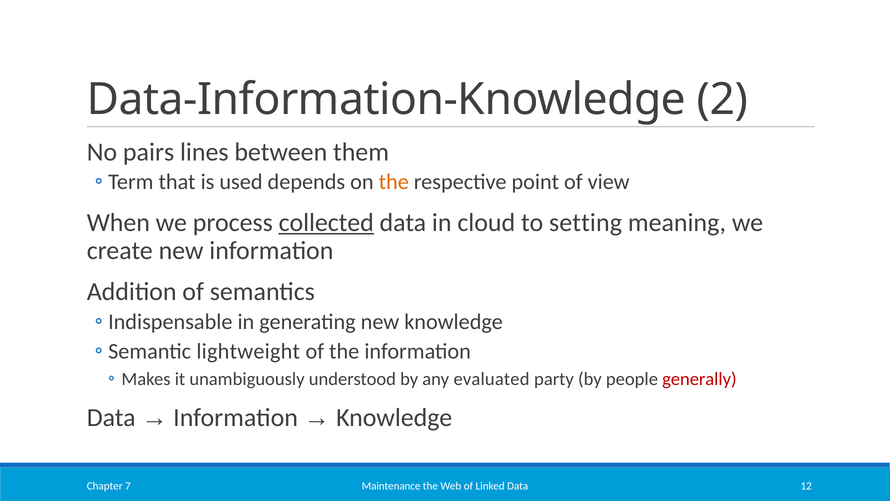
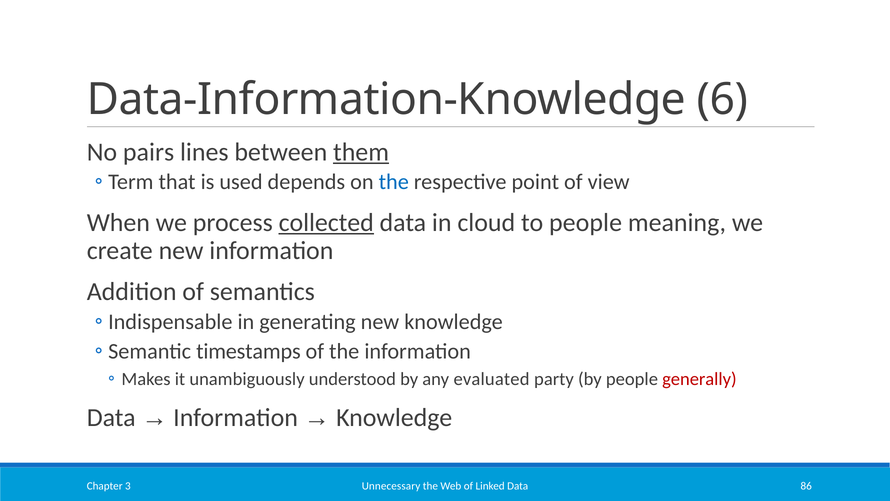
2: 2 -> 6 (723, 100)
them underline: none -> present (361, 152)
the colour: orange -> blue (394, 182)
to setting: setting -> people (586, 223)
lightweight: lightweight -> timestamps (248, 351)
Maintenance: Maintenance -> Unnecessary (391, 486)
12: 12 -> 86 (806, 486)
7: 7 -> 3 (128, 486)
